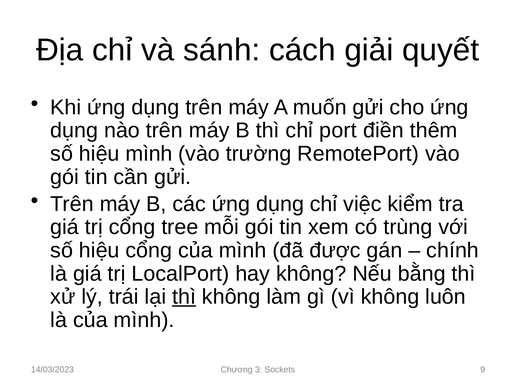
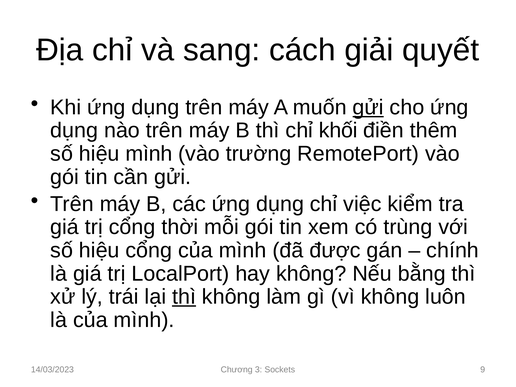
sánh: sánh -> sang (222, 50)
gửi underline: none -> present (368, 107)
port: port -> khối (338, 131)
tree: tree -> thời (180, 227)
